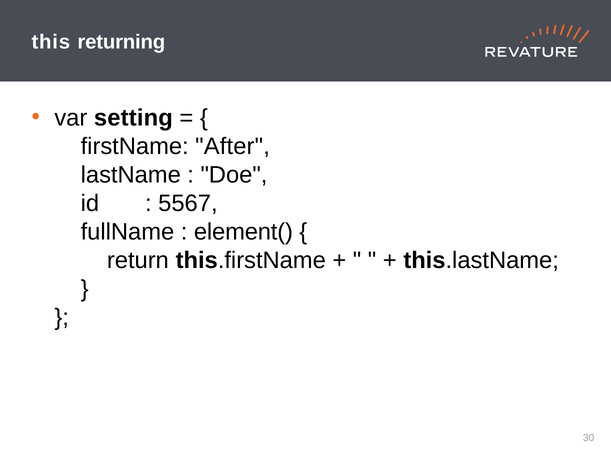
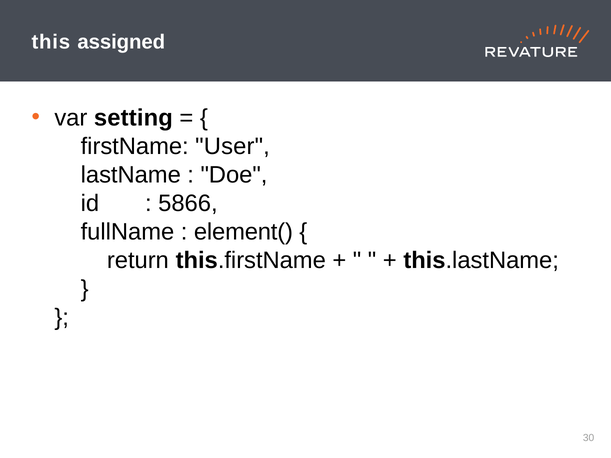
returning: returning -> assigned (121, 42)
After: After -> User (233, 146)
5567: 5567 -> 5866 (188, 204)
